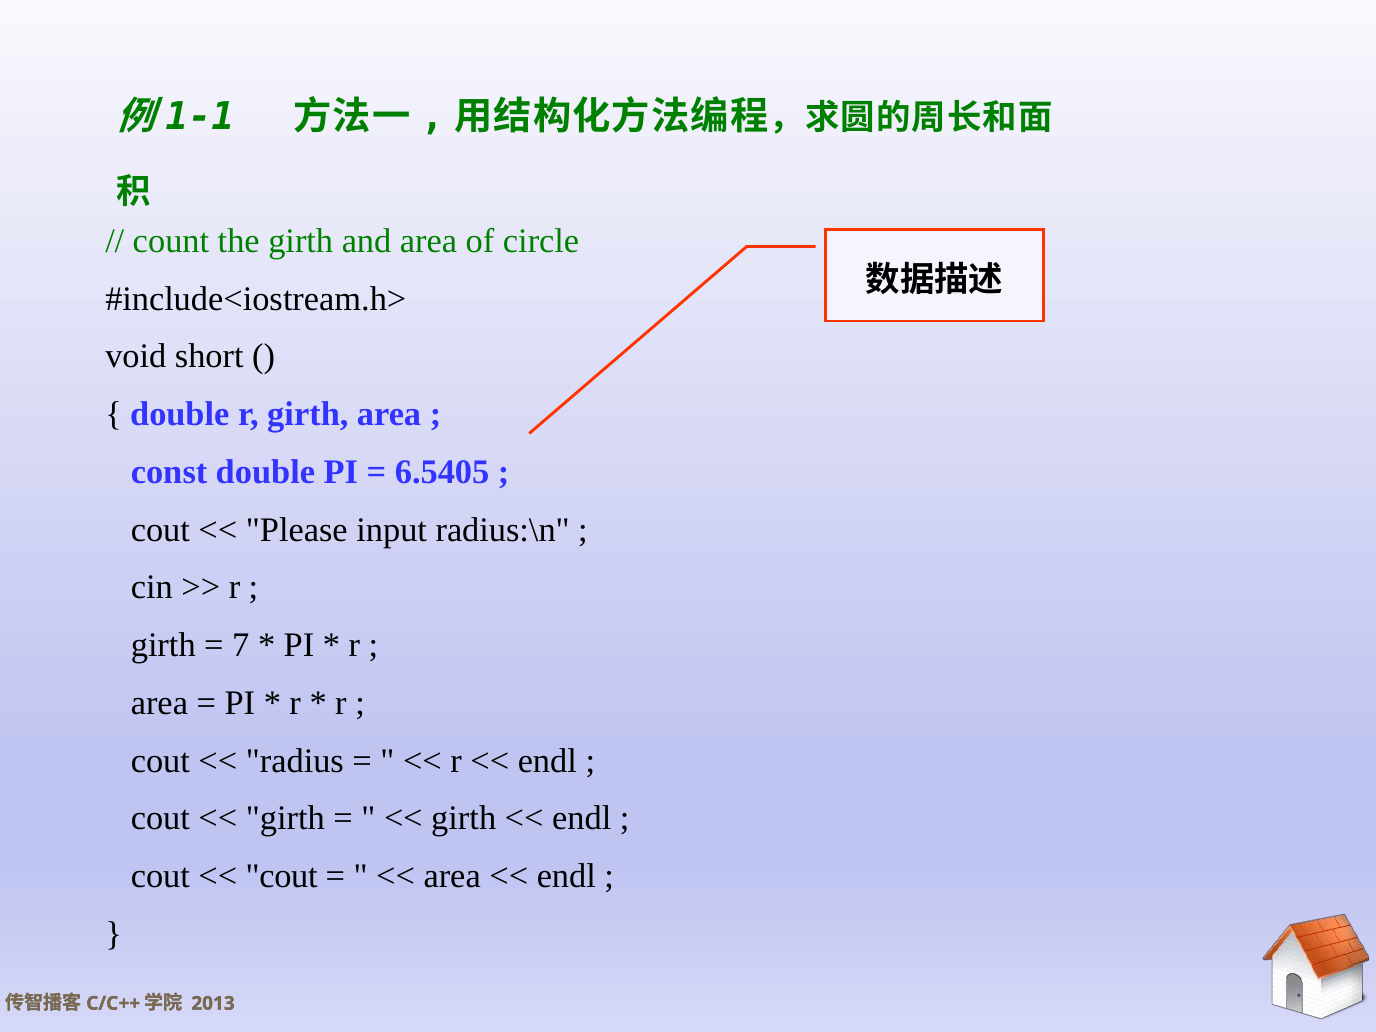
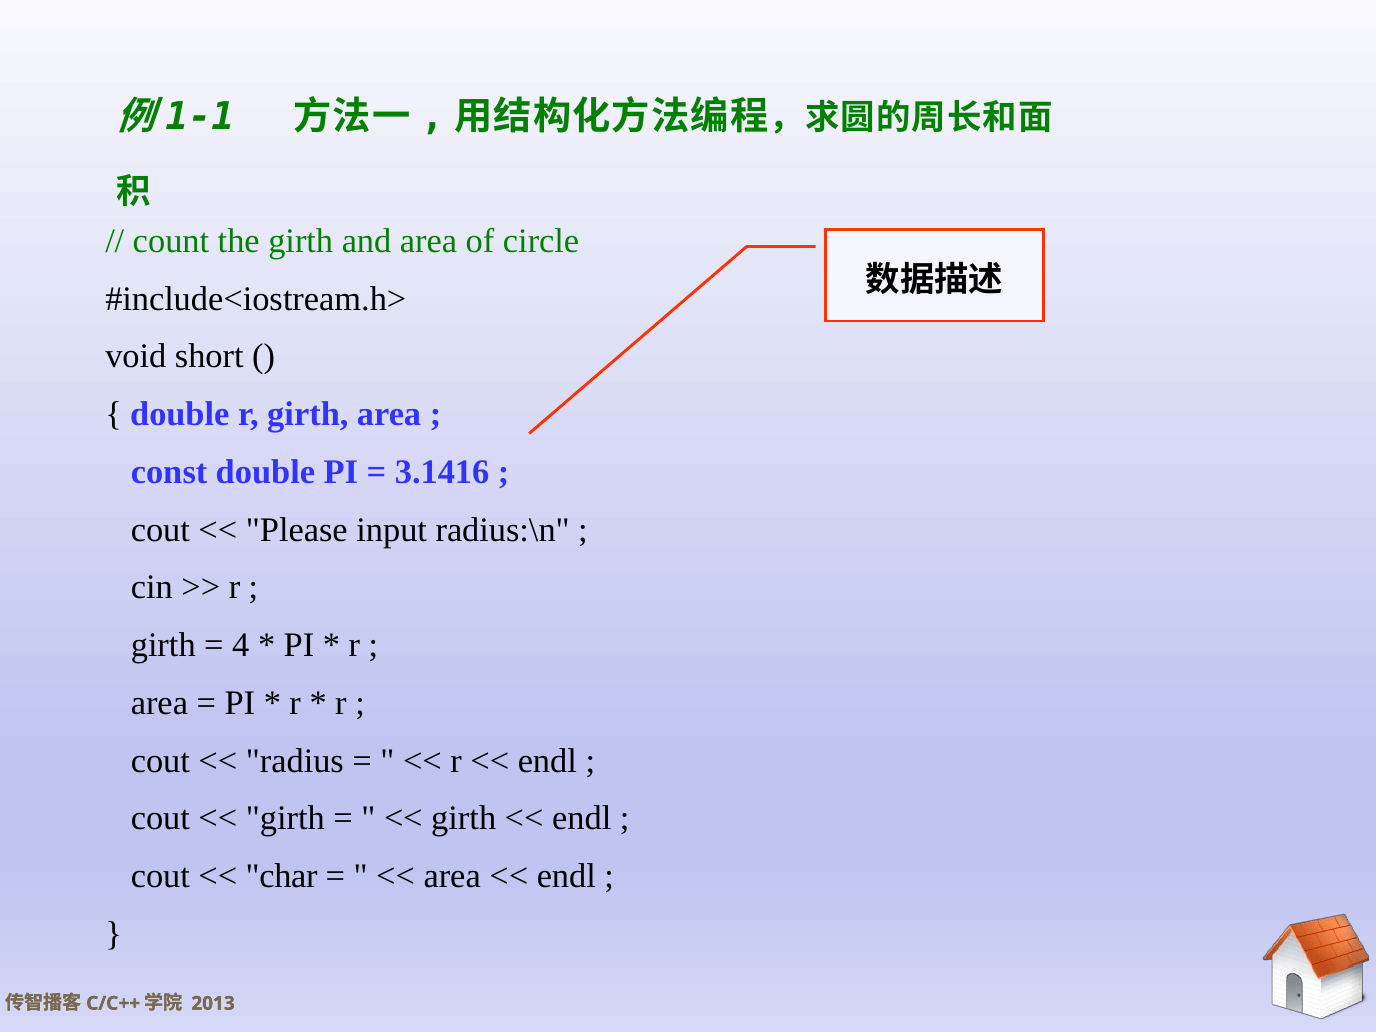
6.5405: 6.5405 -> 3.1416 (442, 472)
7: 7 -> 4 (241, 645)
cout: cout -> char (282, 876)
